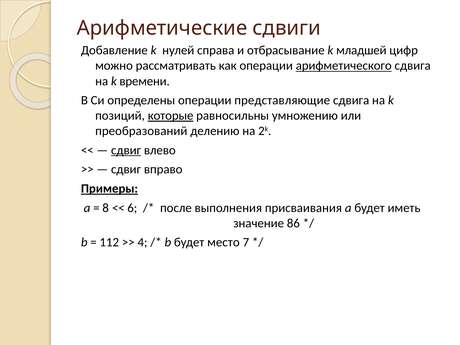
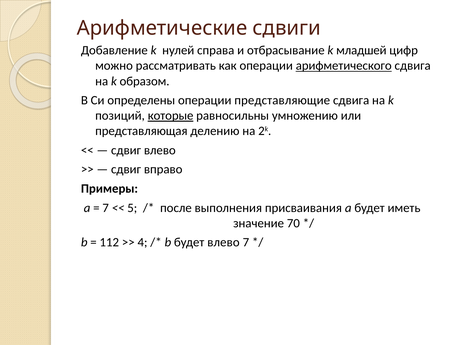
времени: времени -> образом (145, 81)
преобразований: преобразований -> представляющая (141, 131)
сдвиг underline: present -> none (126, 150)
Примеры underline: present -> none (109, 189)
8: 8 -> 7 (106, 208)
6: 6 -> 5 (132, 208)
86: 86 -> 70 (293, 223)
будет место: место -> влево (223, 242)
